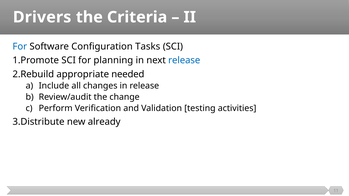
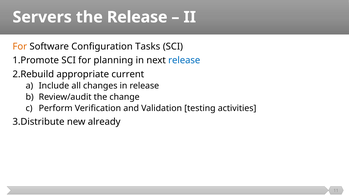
Drivers: Drivers -> Servers (42, 17)
the Criteria: Criteria -> Release (137, 17)
For colour: blue -> orange (20, 47)
needed: needed -> current (128, 74)
